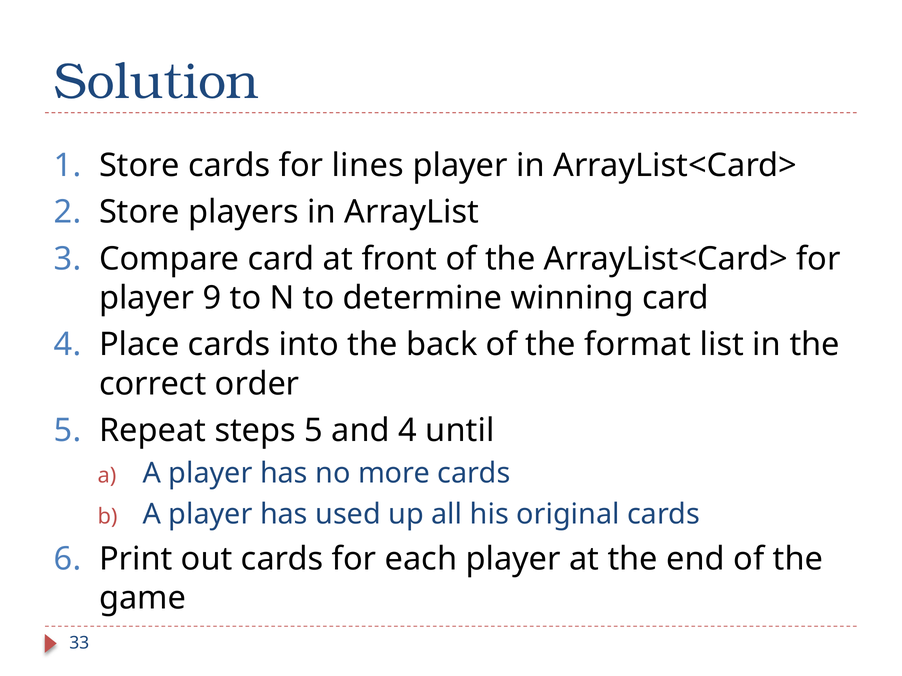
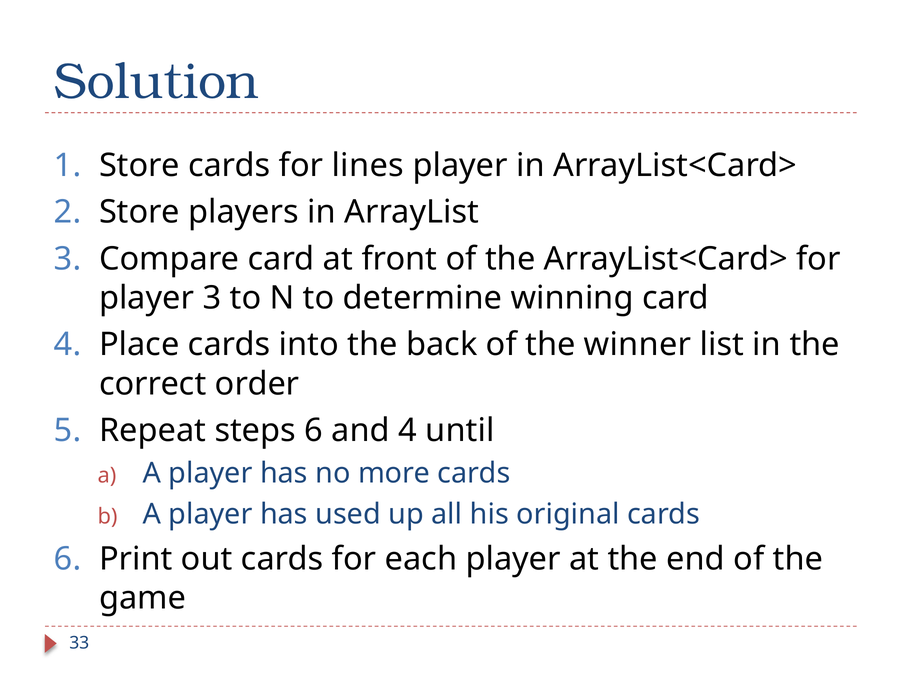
player 9: 9 -> 3 (212, 298)
format: format -> winner (638, 345)
steps 5: 5 -> 6 (314, 431)
